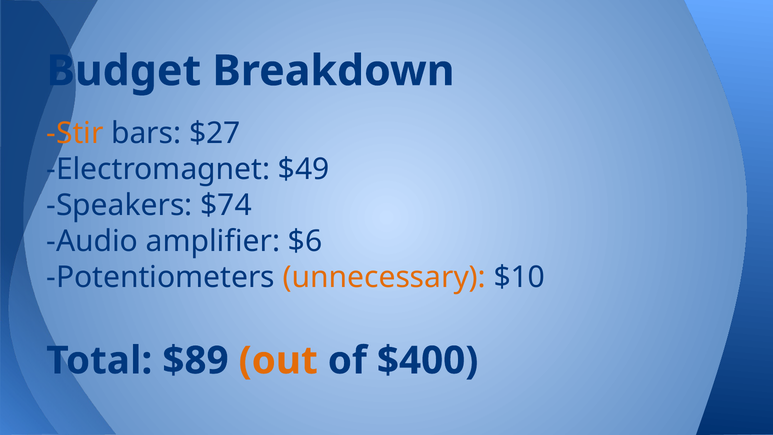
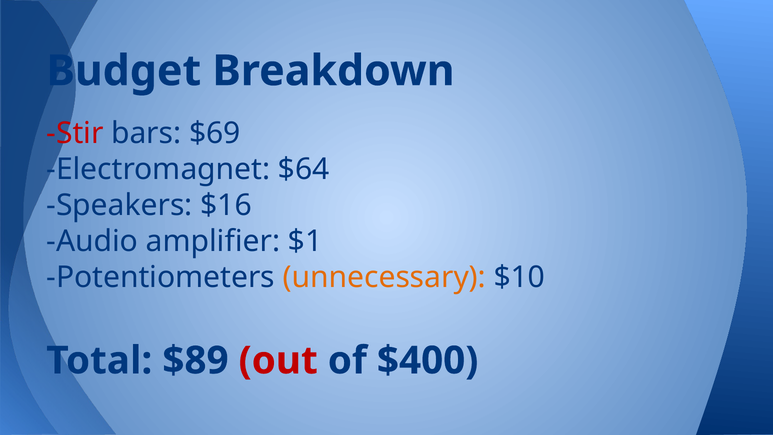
Stir colour: orange -> red (75, 133)
$27: $27 -> $69 (215, 133)
$49: $49 -> $64 (304, 169)
$74: $74 -> $16 (226, 205)
$6: $6 -> $1 (305, 241)
out colour: orange -> red (278, 361)
